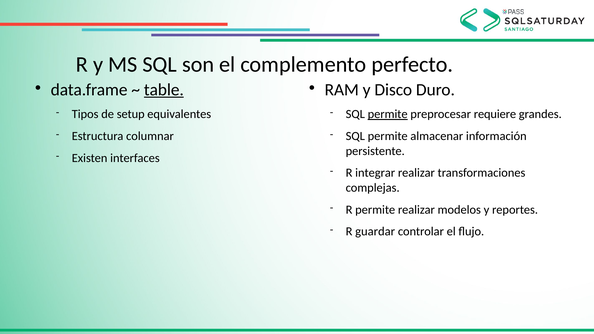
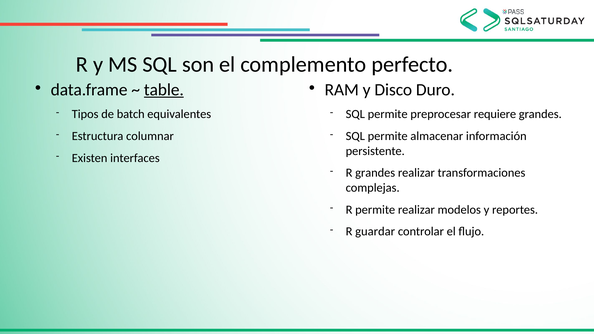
setup: setup -> batch (131, 114)
permite underline: present -> none (388, 114)
R integrar: integrar -> grandes (375, 173)
